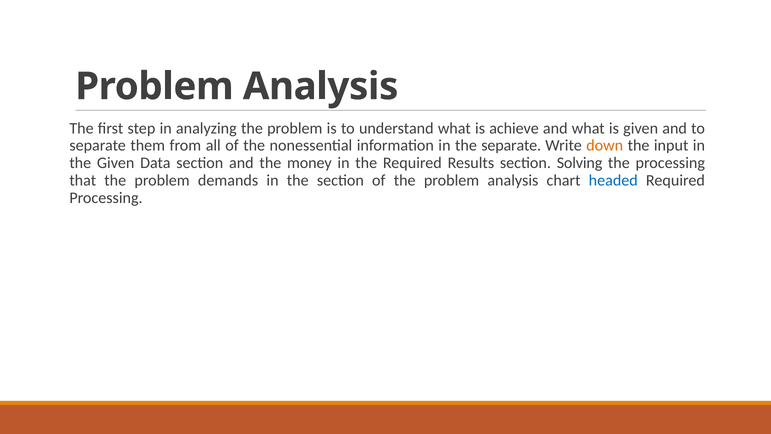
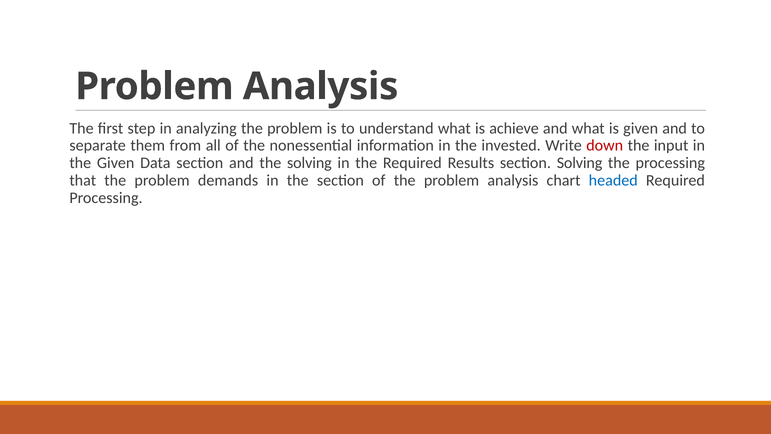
the separate: separate -> invested (511, 146)
down colour: orange -> red (605, 146)
the money: money -> solving (309, 163)
